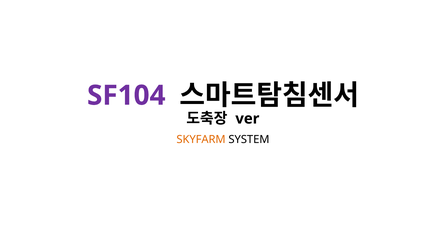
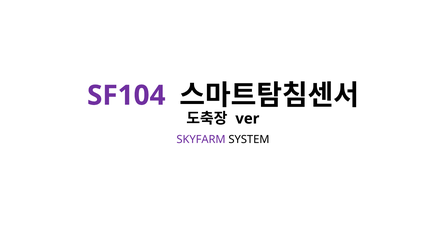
SKYFARM colour: orange -> purple (201, 139)
